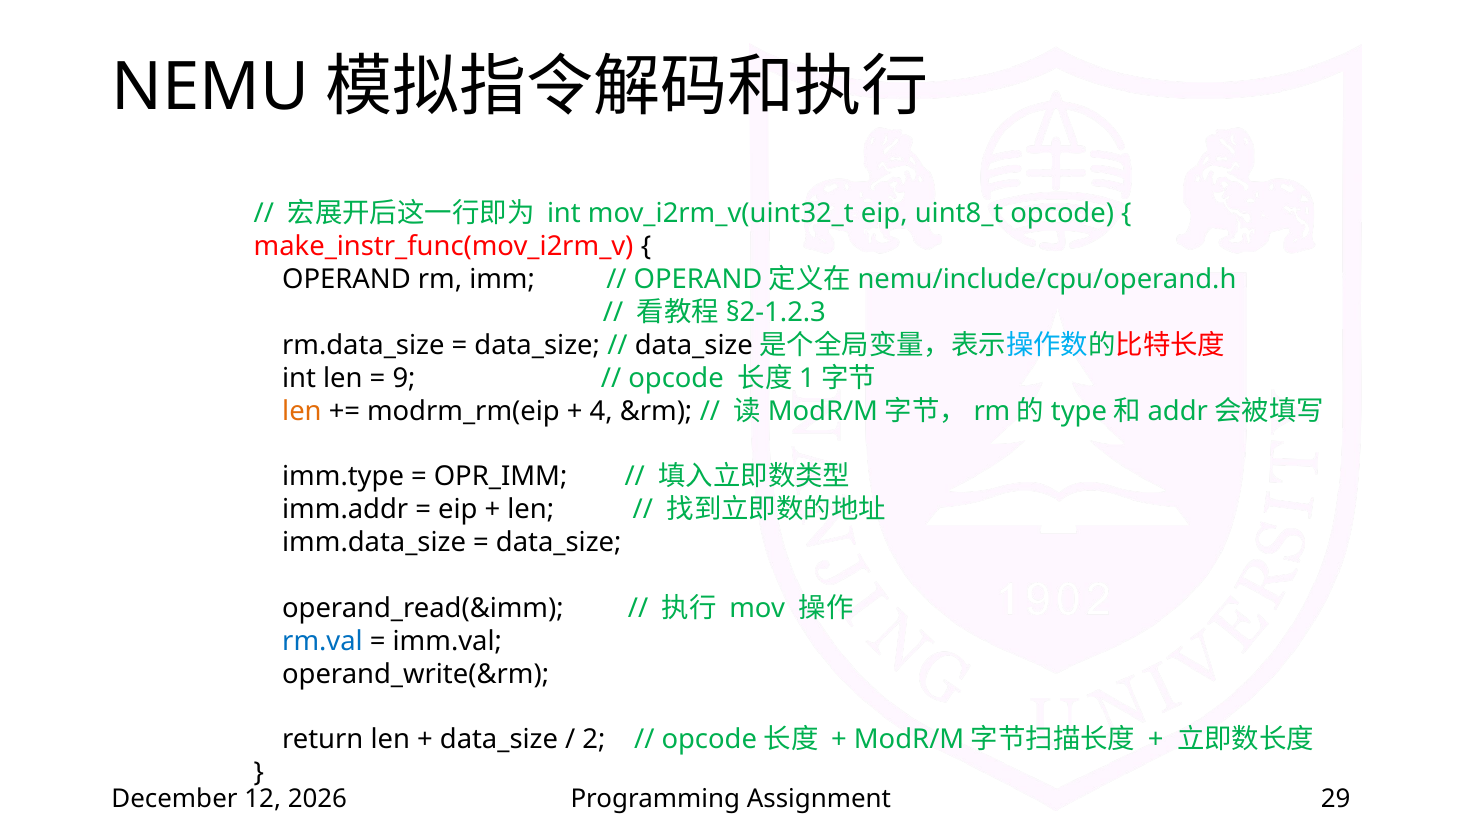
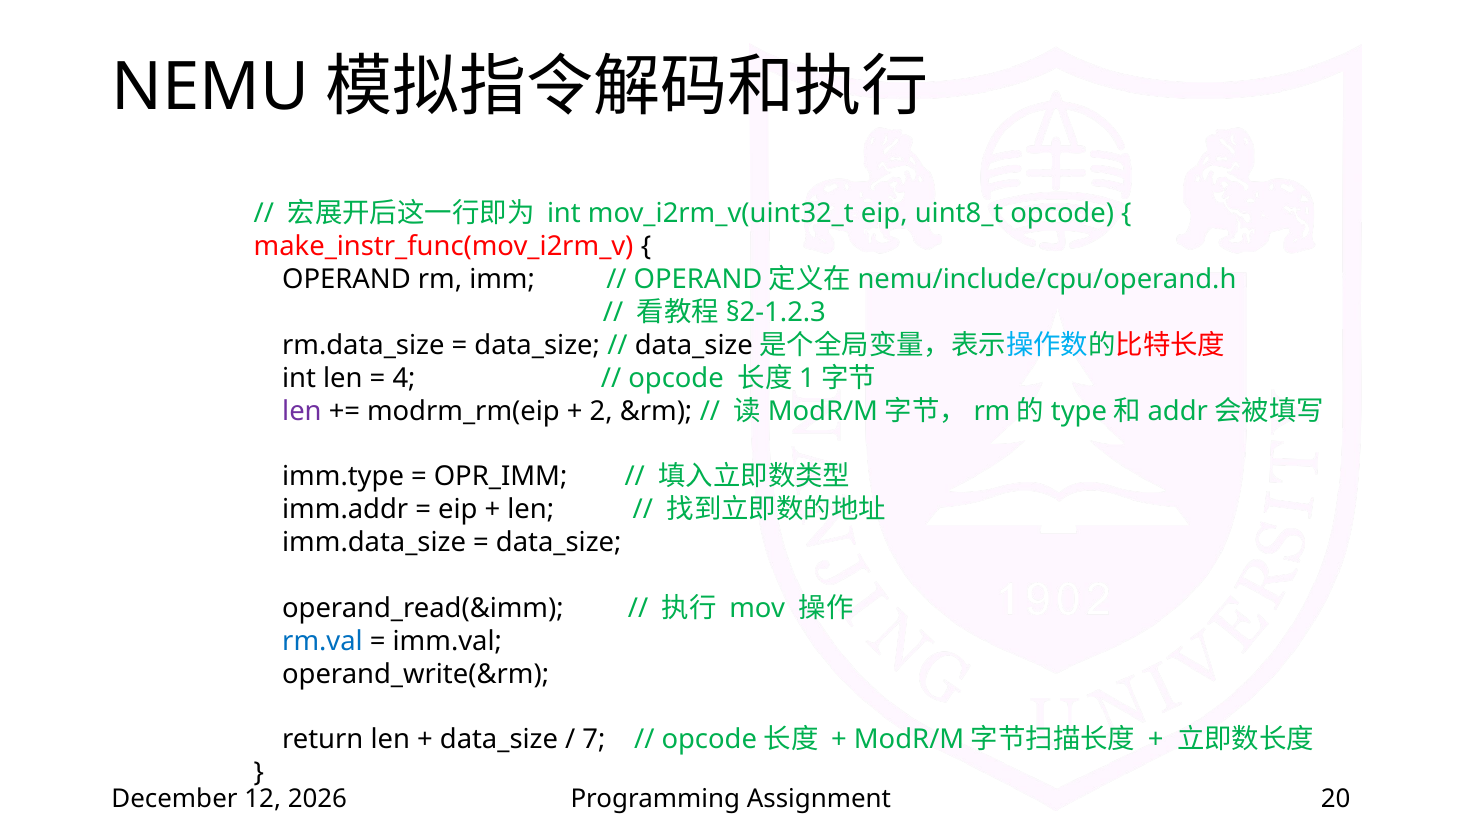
9: 9 -> 4 (404, 378)
len colour: orange -> purple (302, 411)
4: 4 -> 2 (601, 411)
2: 2 -> 7 (594, 740)
29: 29 -> 20 (1336, 800)
